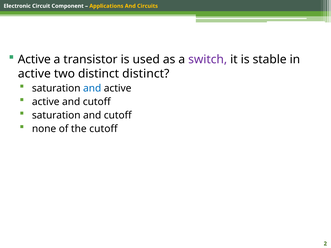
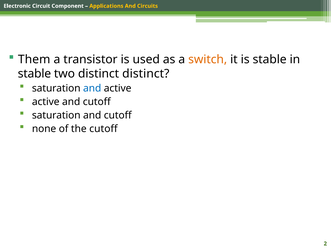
Active: Active -> Them (34, 59)
switch colour: purple -> orange (208, 59)
active: active -> stable (34, 74)
